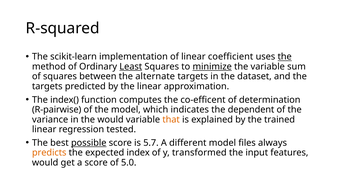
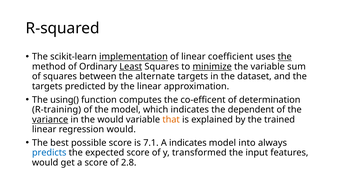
implementation underline: none -> present (133, 57)
index(: index( -> using( (65, 100)
R-pairwise: R-pairwise -> R-training (57, 109)
variance underline: none -> present (50, 119)
regression tested: tested -> would (121, 129)
possible underline: present -> none (89, 142)
5.7: 5.7 -> 7.1 (151, 142)
A different: different -> indicates (188, 142)
files: files -> into (247, 142)
predicts colour: orange -> blue (49, 152)
expected index: index -> score (138, 152)
5.0: 5.0 -> 2.8 (129, 162)
